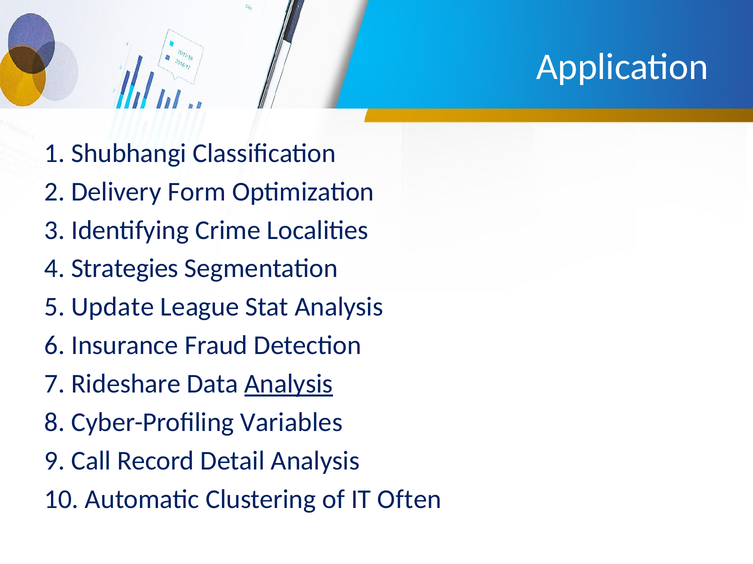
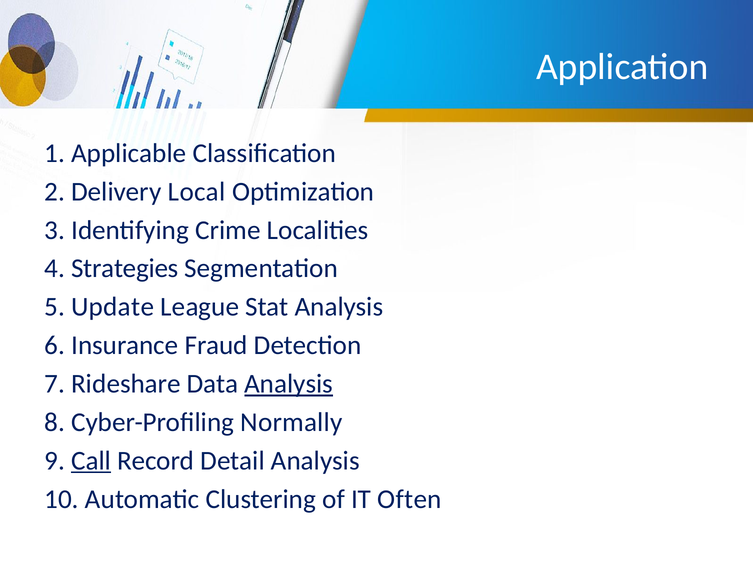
Shubhangi: Shubhangi -> Applicable (129, 153)
Form: Form -> Local (197, 192)
Variables: Variables -> Normally (291, 423)
Call underline: none -> present (91, 461)
